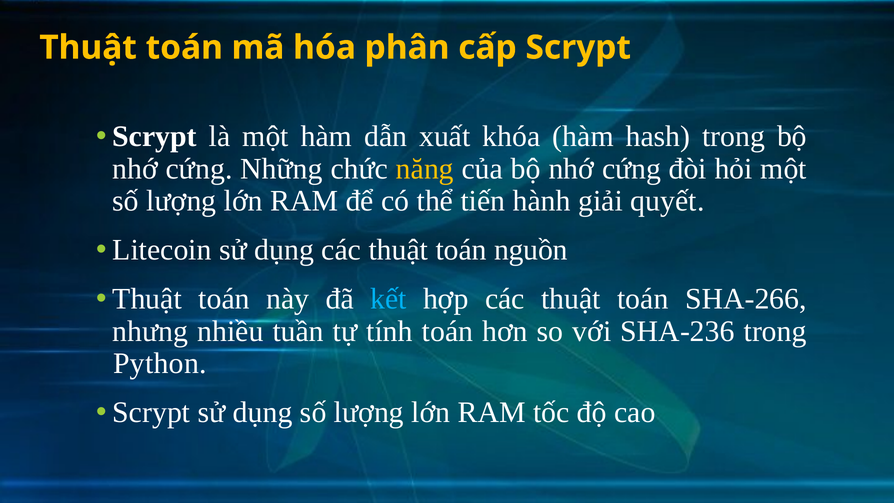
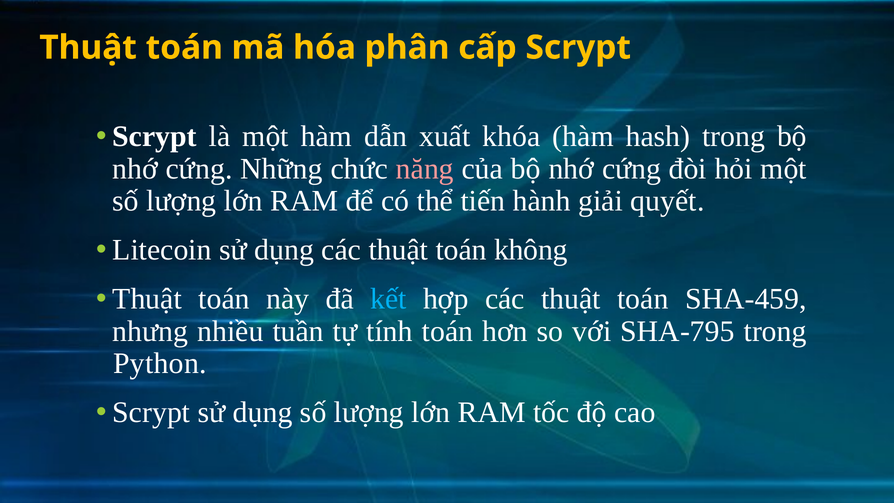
năng colour: yellow -> pink (425, 169)
nguồn: nguồn -> không (531, 250)
SHA-266: SHA-266 -> SHA-459 (746, 299)
SHA-236: SHA-236 -> SHA-795 (678, 331)
